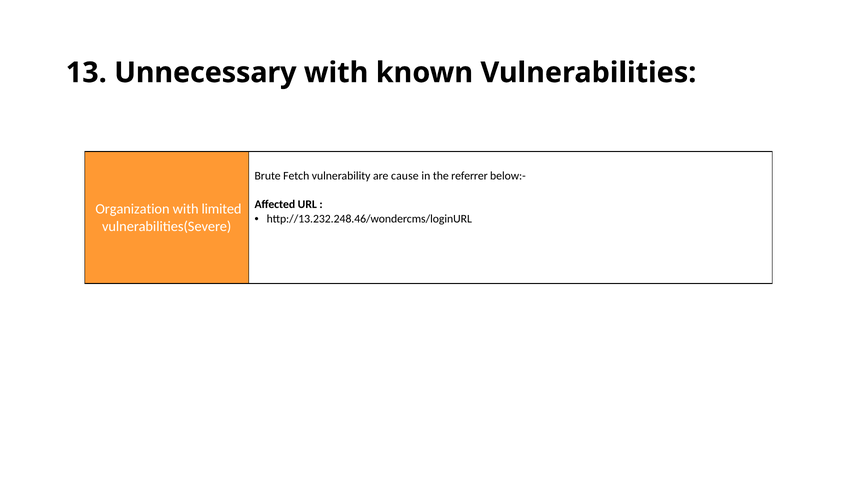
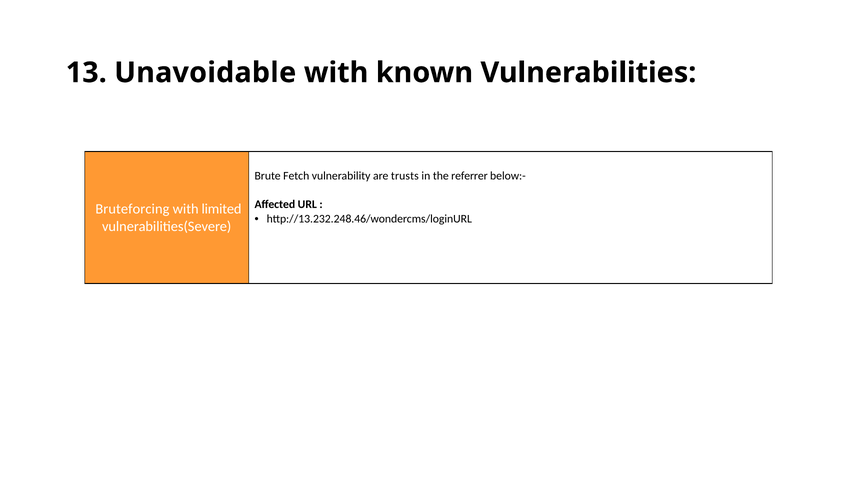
Unnecessary: Unnecessary -> Unavoidable (205, 73)
cause: cause -> trusts (405, 176)
Organization: Organization -> Bruteforcing (132, 209)
